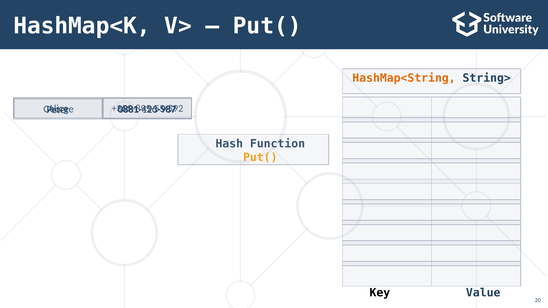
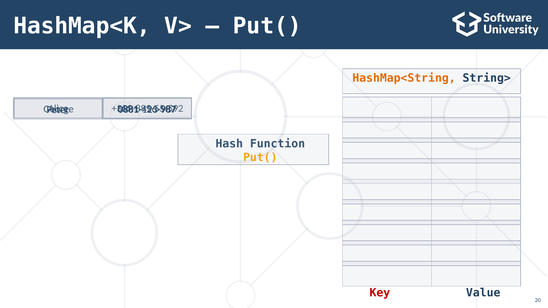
Key colour: black -> red (380, 293)
